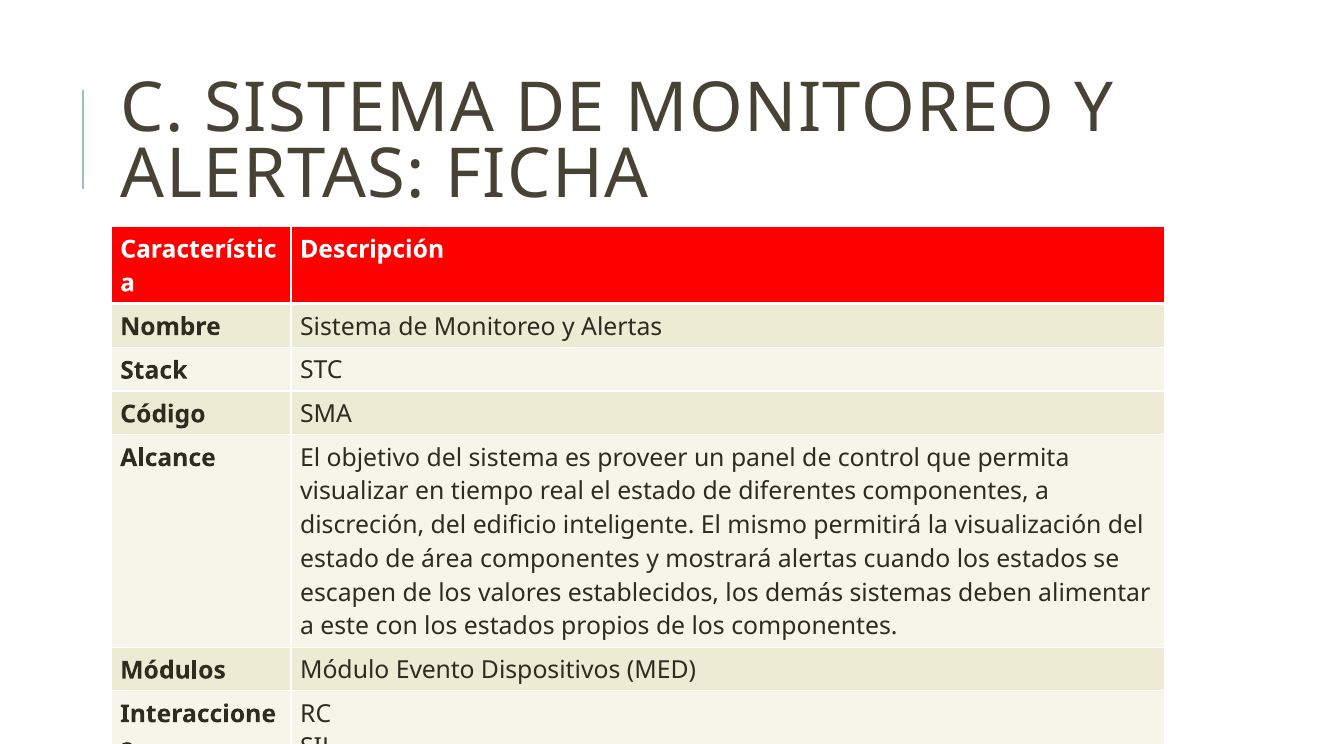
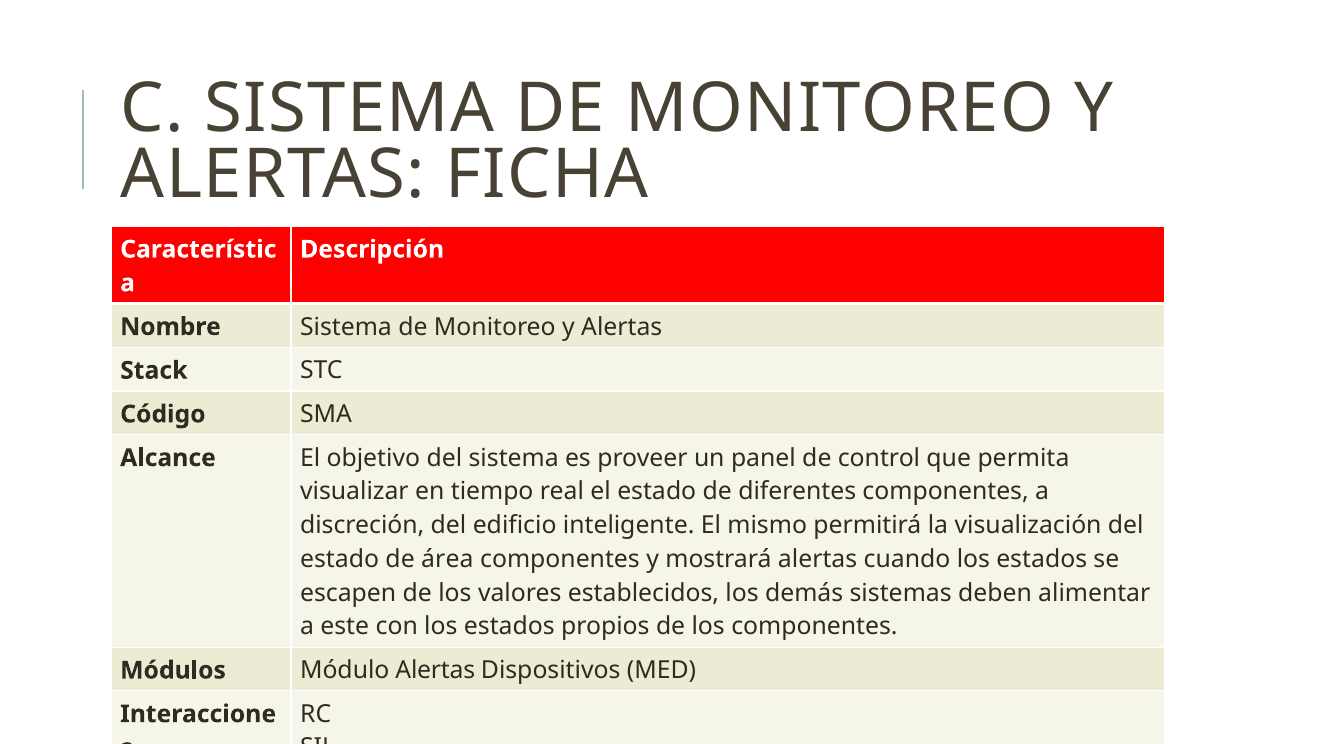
Módulo Evento: Evento -> Alertas (435, 670)
